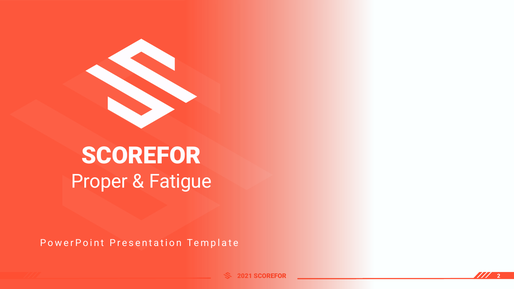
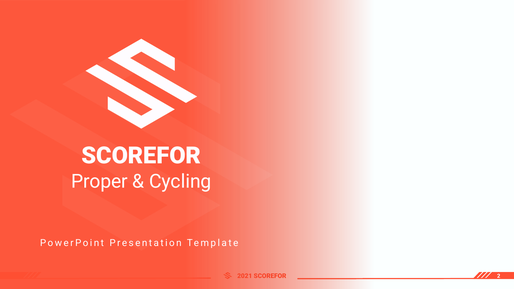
Fatigue: Fatigue -> Cycling (180, 181)
